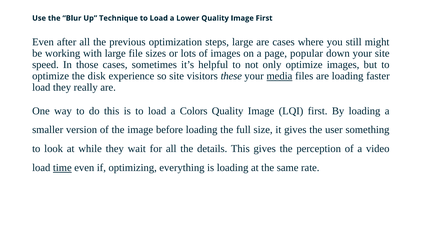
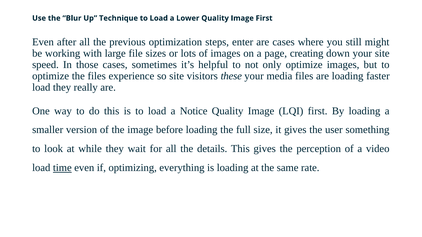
steps large: large -> enter (243, 42)
popular: popular -> creating (307, 53)
the disk: disk -> files (97, 76)
media underline: present -> none (279, 76)
Colors: Colors -> Notice (194, 111)
